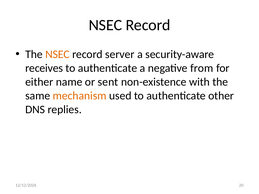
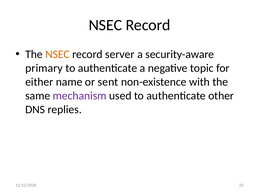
receives: receives -> primary (44, 68)
from: from -> topic (202, 68)
mechanism colour: orange -> purple (80, 96)
